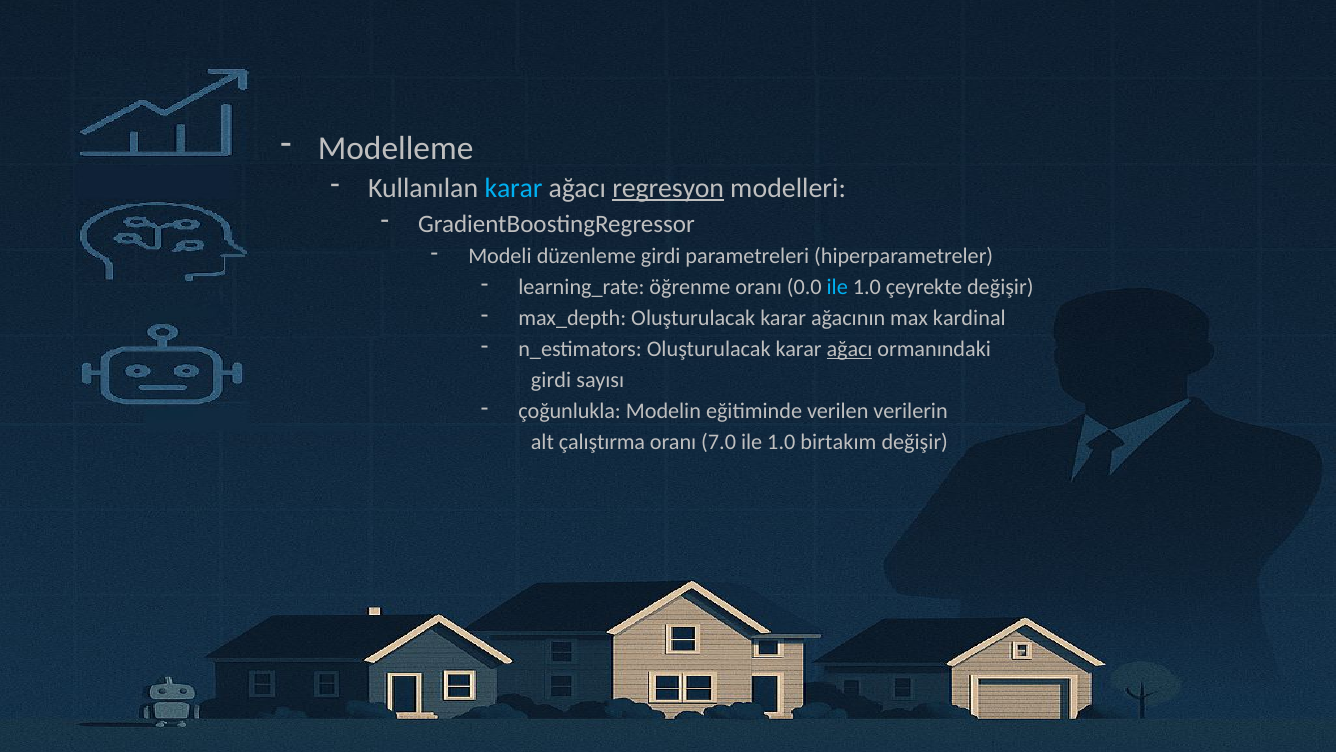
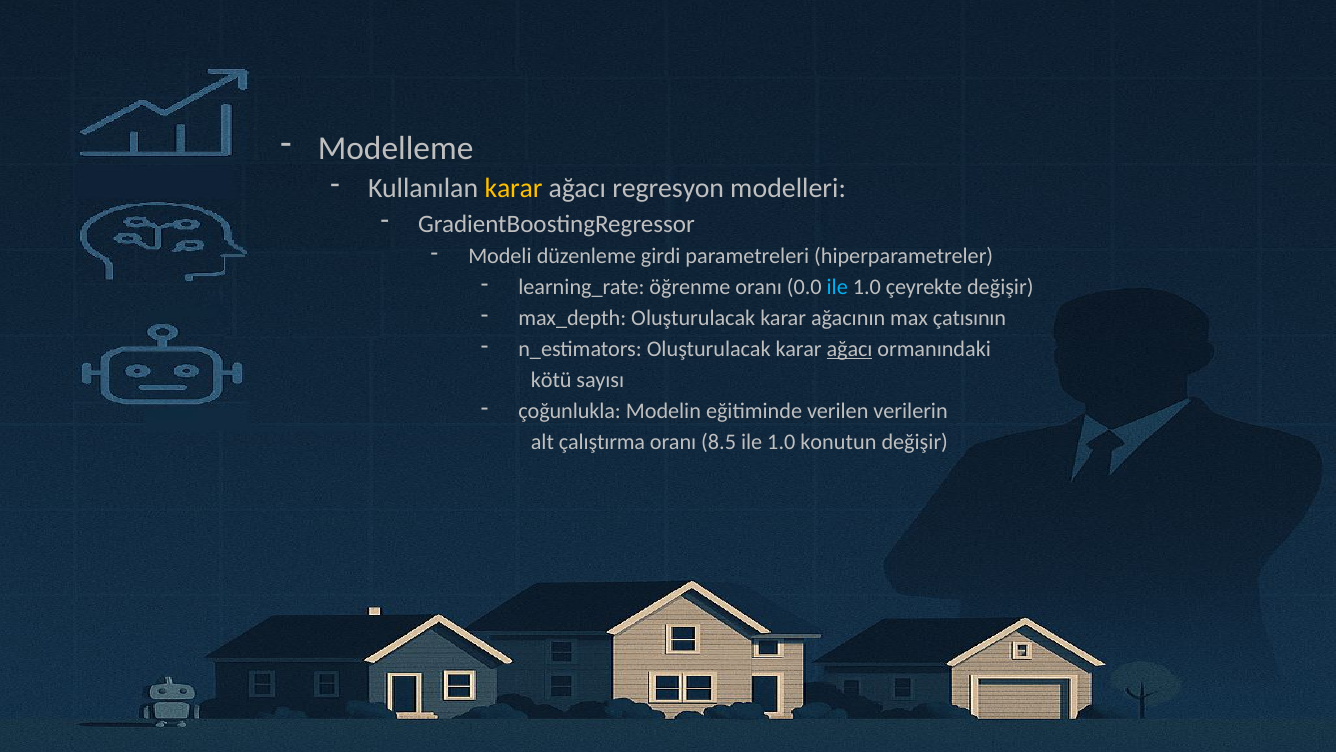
karar colour: light blue -> yellow (514, 188)
regresyon underline: present -> none (668, 188)
kardinal: kardinal -> çatısının (969, 318)
girdi: girdi -> kötü (551, 380)
7.0: 7.0 -> 8.5 (719, 442)
birtakım: birtakım -> konutun (838, 442)
